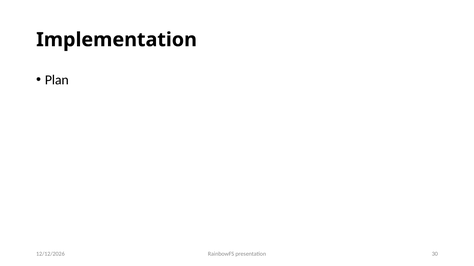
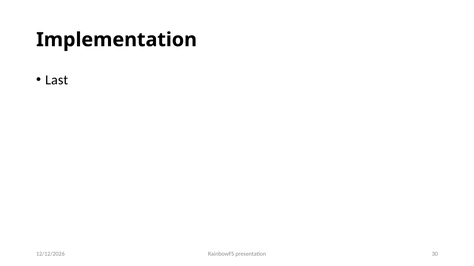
Plan: Plan -> Last (57, 80)
